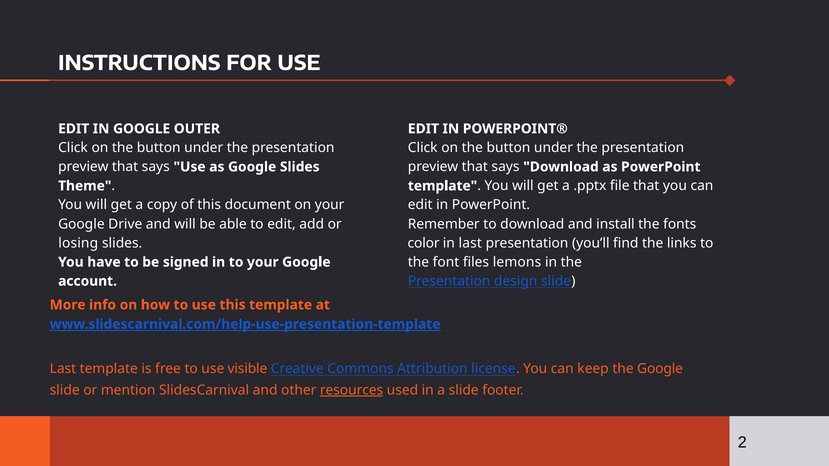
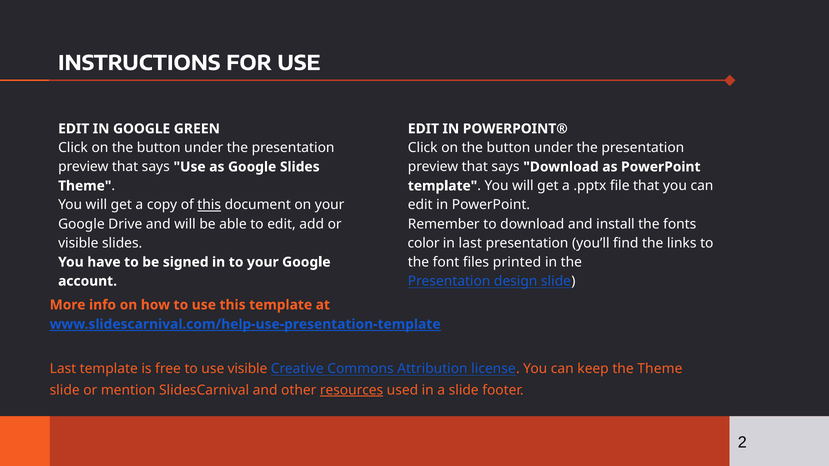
OUTER: OUTER -> GREEN (197, 129)
this underline: none -> present (209, 205)
losing: losing -> visible (78, 243)
lemons: lemons -> printed (517, 262)
the Google: Google -> Theme (660, 369)
